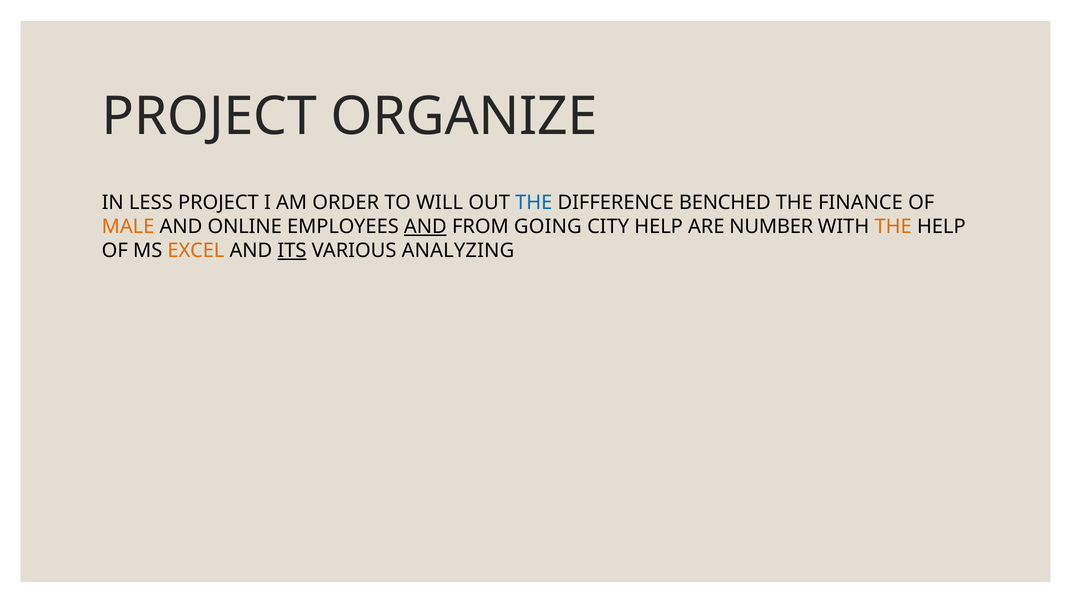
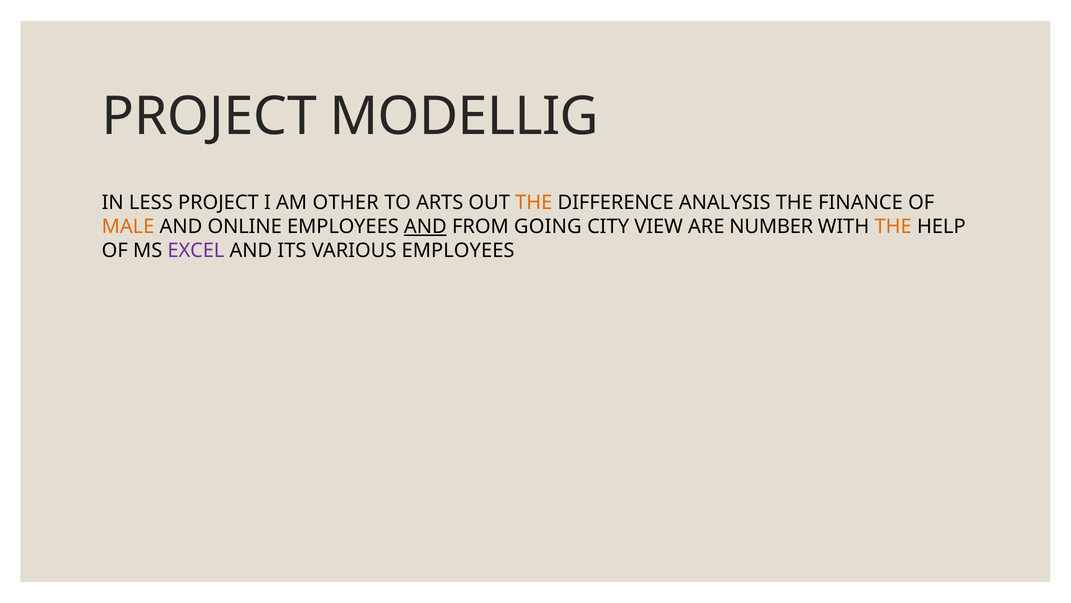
ORGANIZE: ORGANIZE -> MODELLIG (464, 116)
ORDER: ORDER -> OTHER (346, 202)
WILL: WILL -> ARTS (440, 202)
THE colour: blue -> orange (534, 202)
BENCHED: BENCHED -> ANALYSIS (725, 202)
CITY HELP: HELP -> VIEW (659, 226)
EXCEL colour: orange -> purple (196, 250)
ITS underline: present -> none (292, 250)
VARIOUS ANALYZING: ANALYZING -> EMPLOYEES (458, 250)
